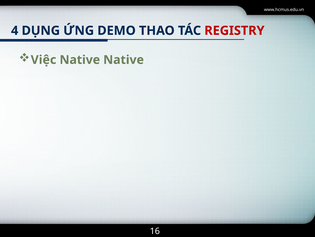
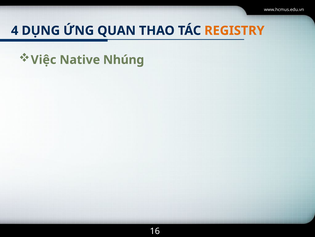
DEMO: DEMO -> QUAN (117, 31)
REGISTRY colour: red -> orange (234, 31)
Native Native: Native -> Nhúng (124, 60)
